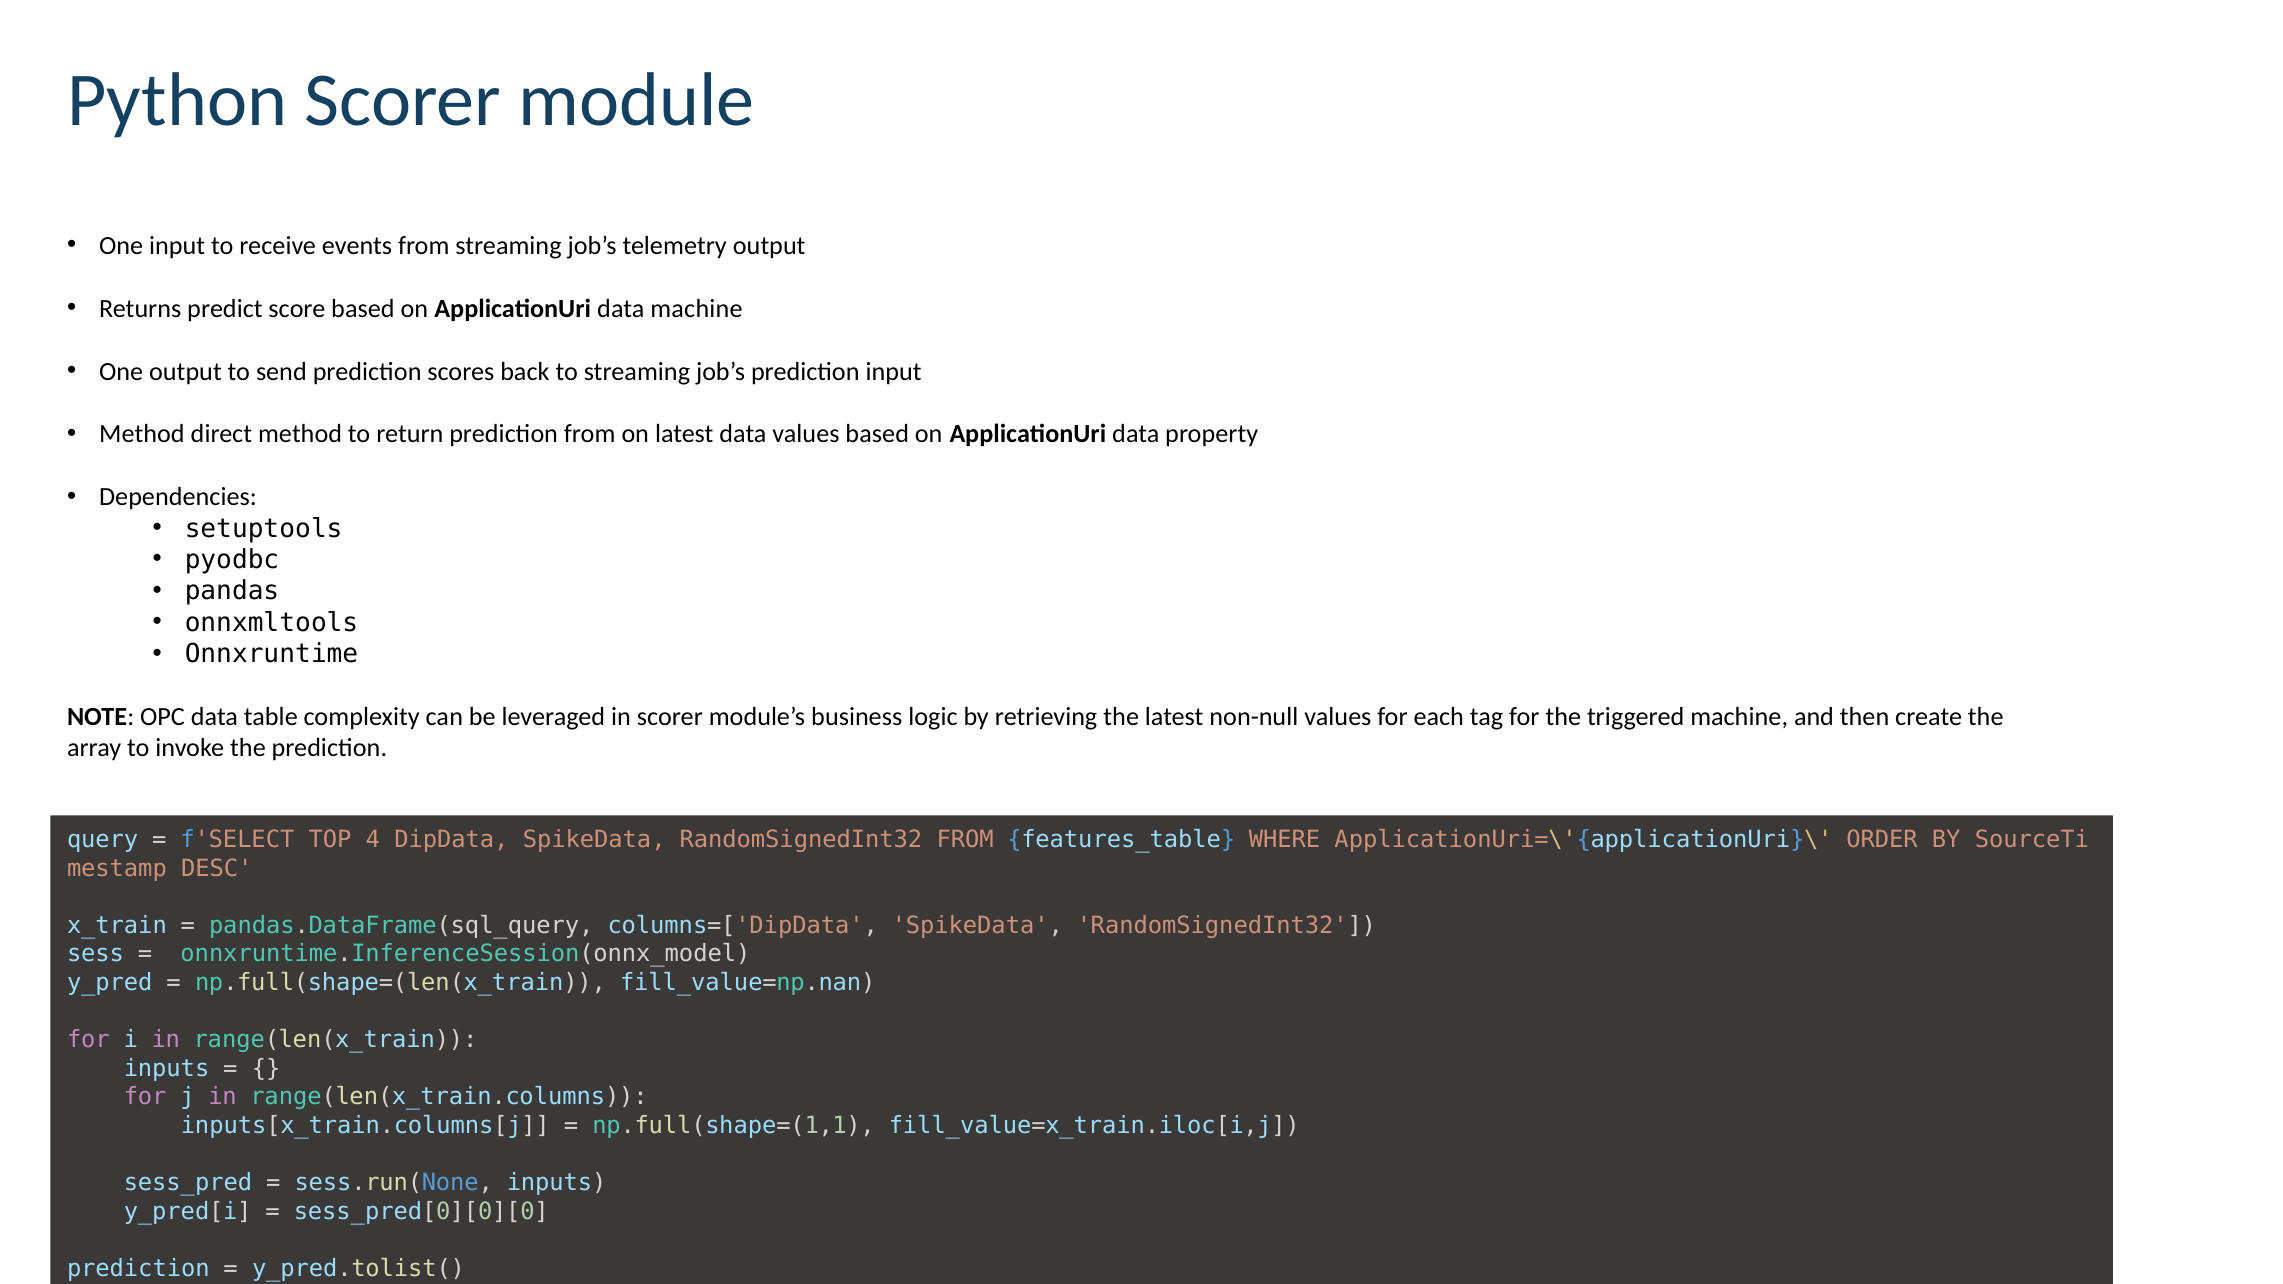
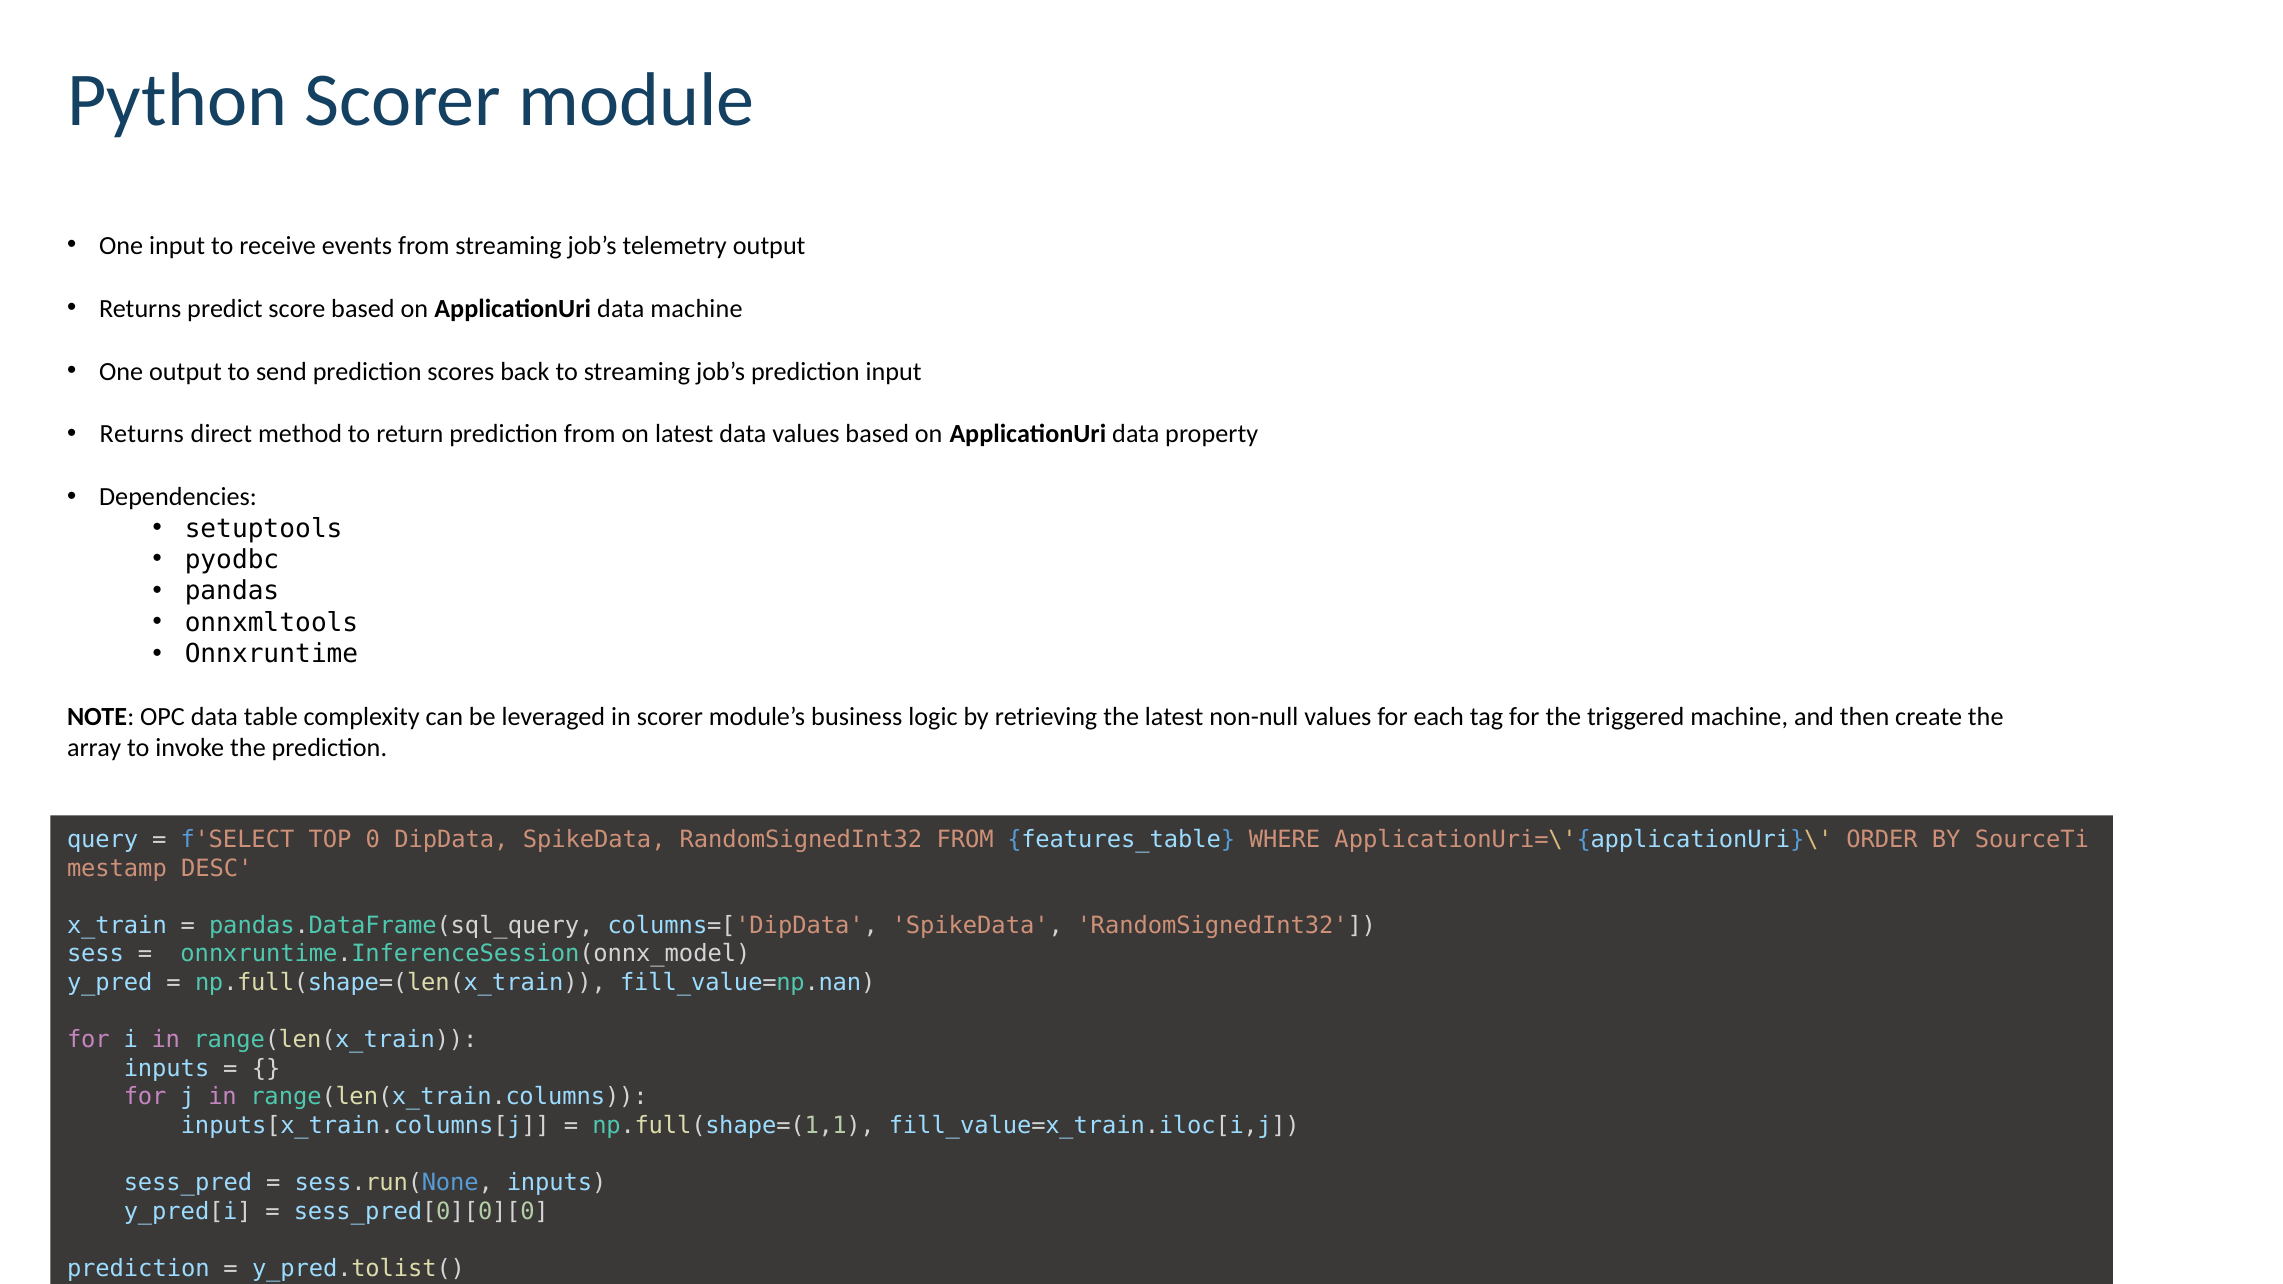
Method: Method -> Returns (142, 434)
4: 4 -> 0 (373, 840)
